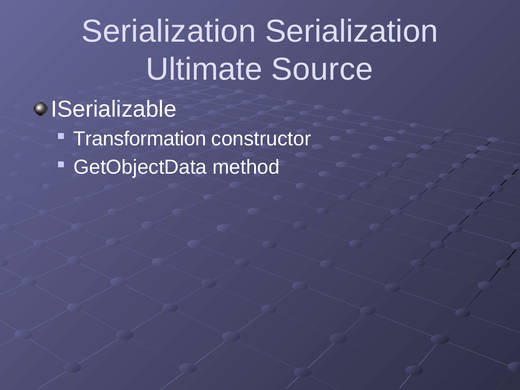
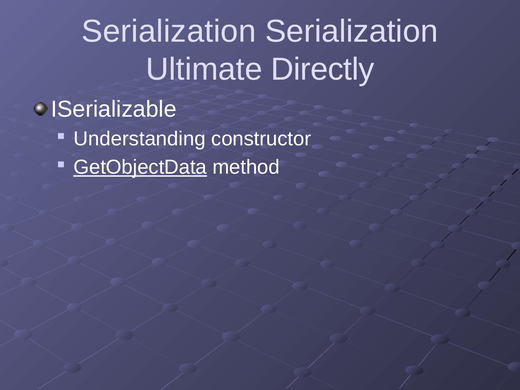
Source: Source -> Directly (323, 69)
Transformation: Transformation -> Understanding (140, 139)
GetObjectData underline: none -> present (140, 167)
